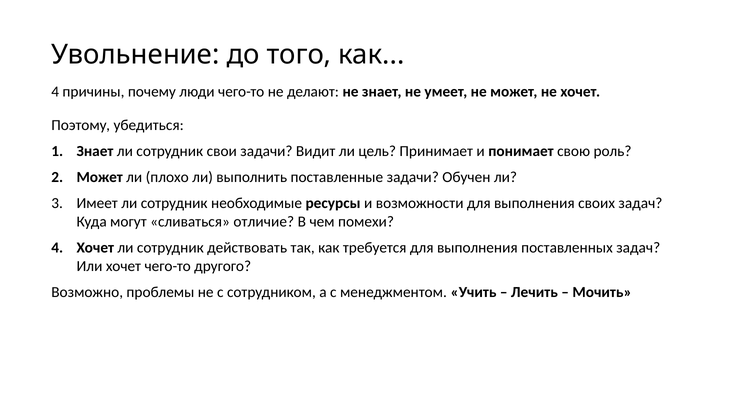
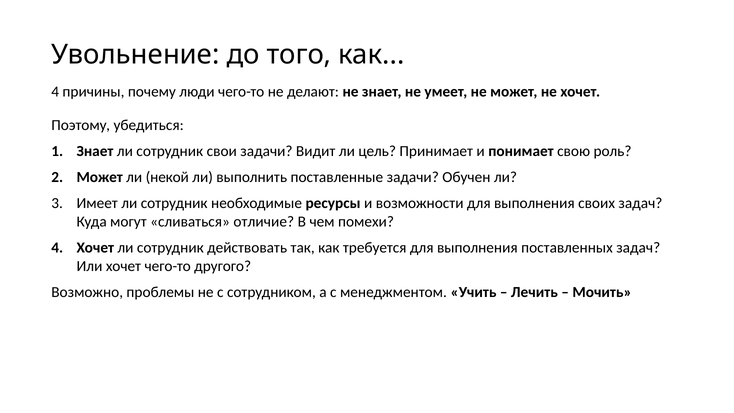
плохо: плохо -> некой (167, 177)
